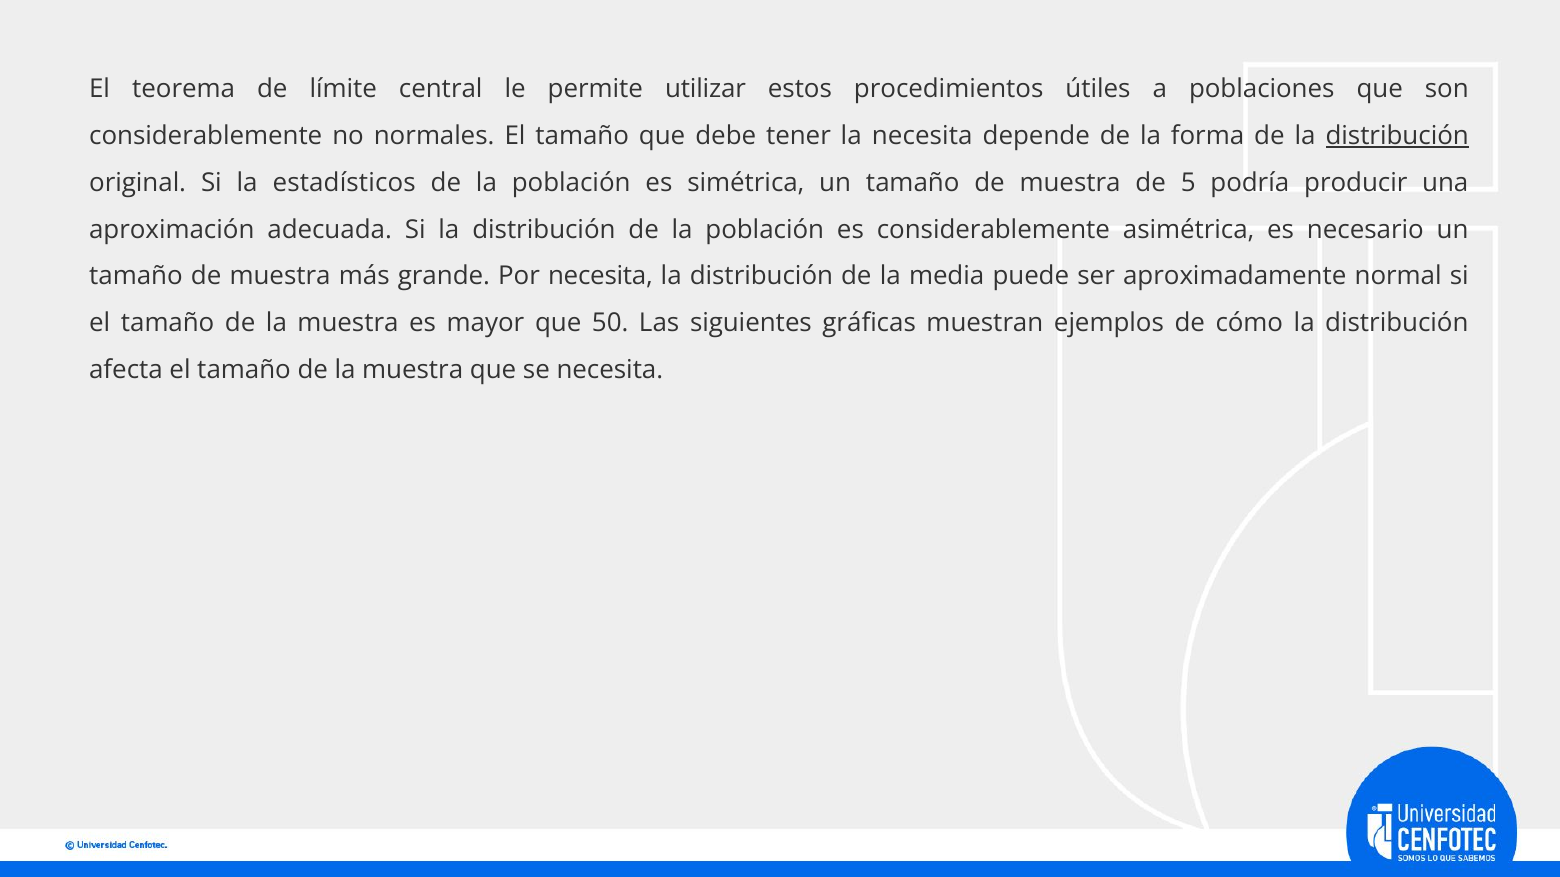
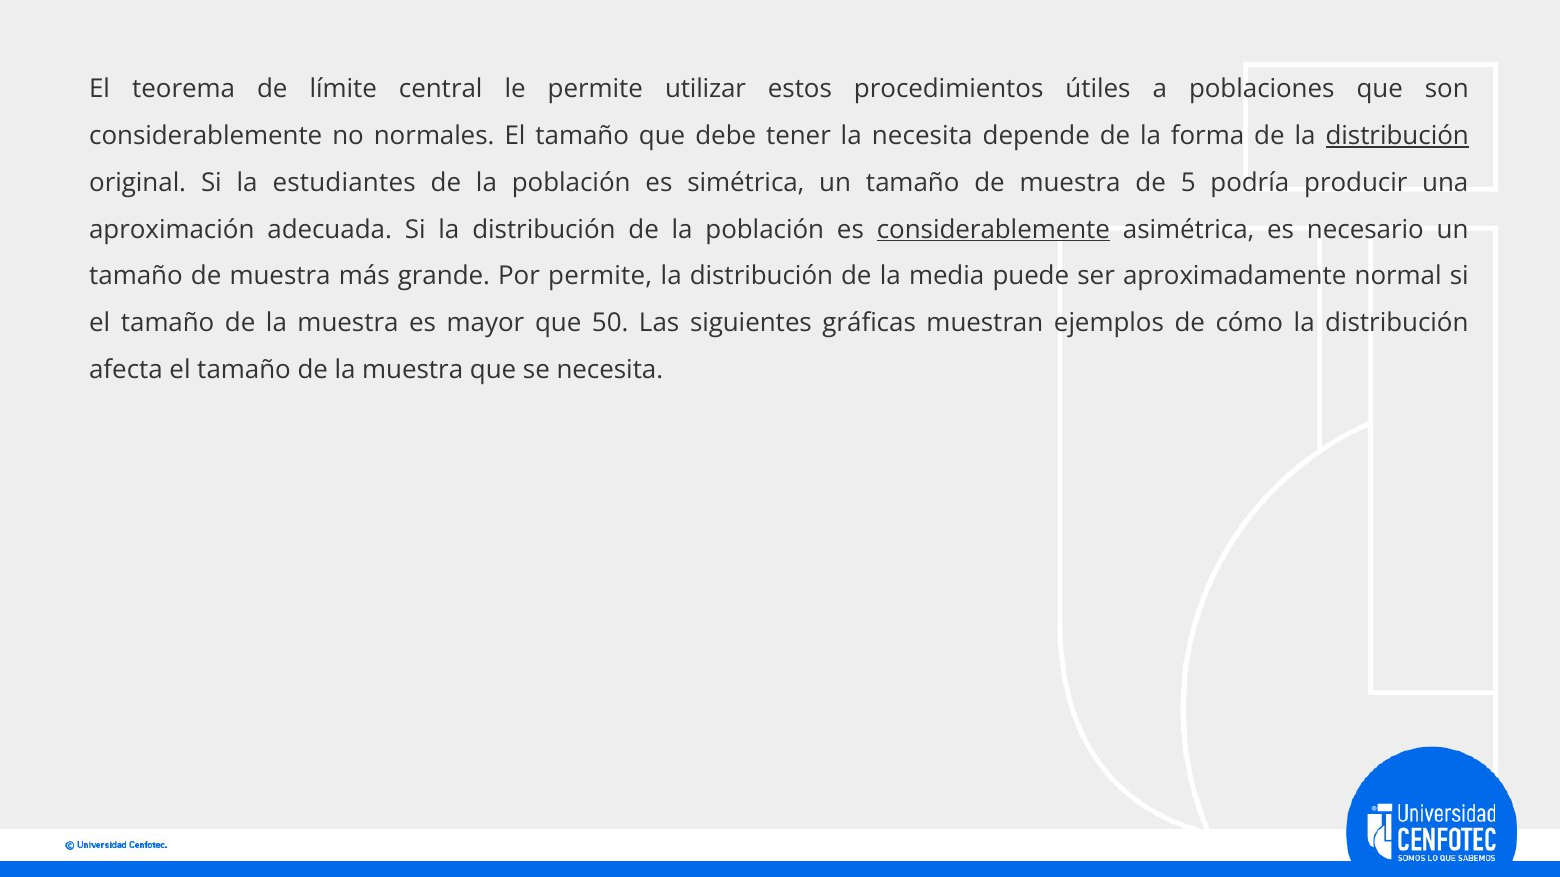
estadísticos: estadísticos -> estudiantes (344, 183)
considerablemente underline: none -> present (993, 230)
Por necesita: necesita -> permite (600, 276)
